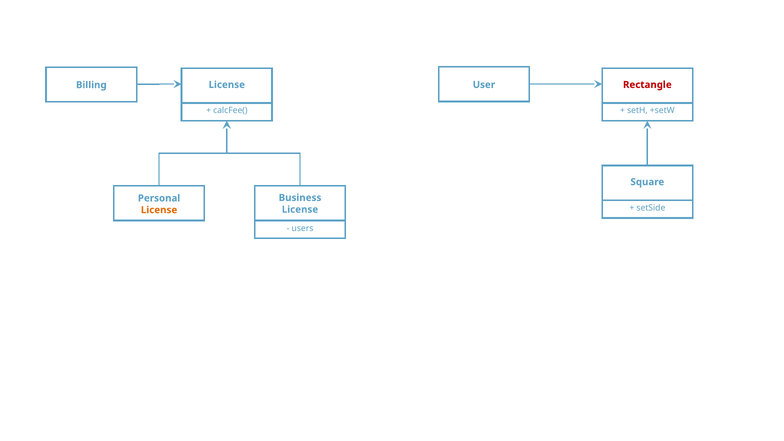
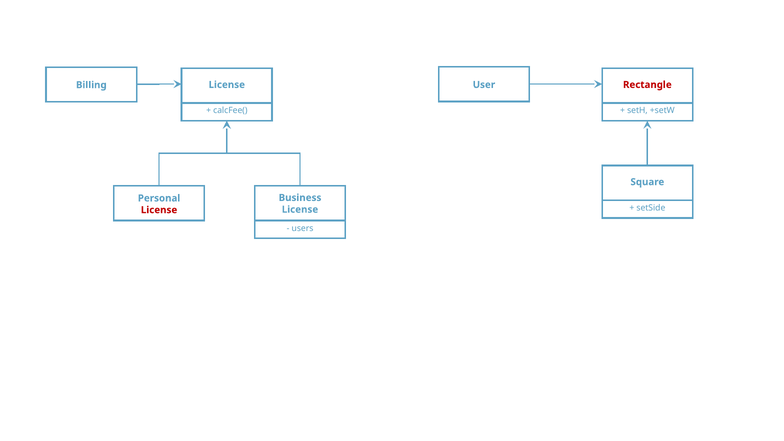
License colour: orange -> red (159, 210)
